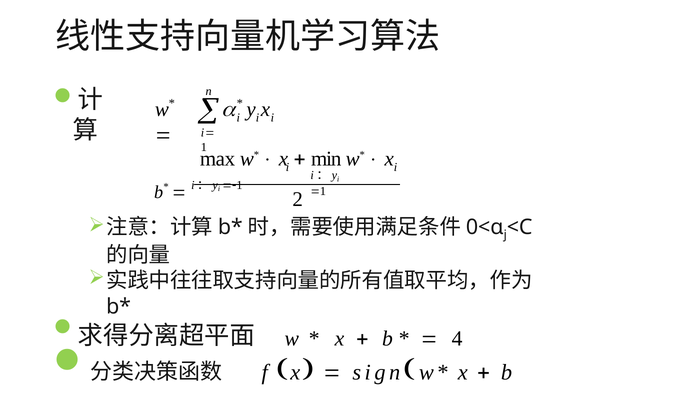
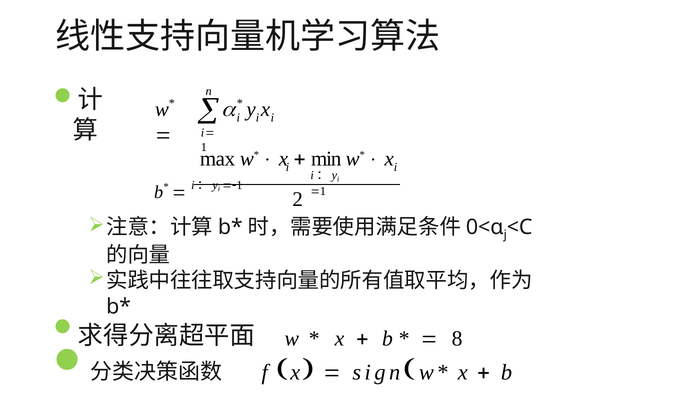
4: 4 -> 8 (457, 338)
